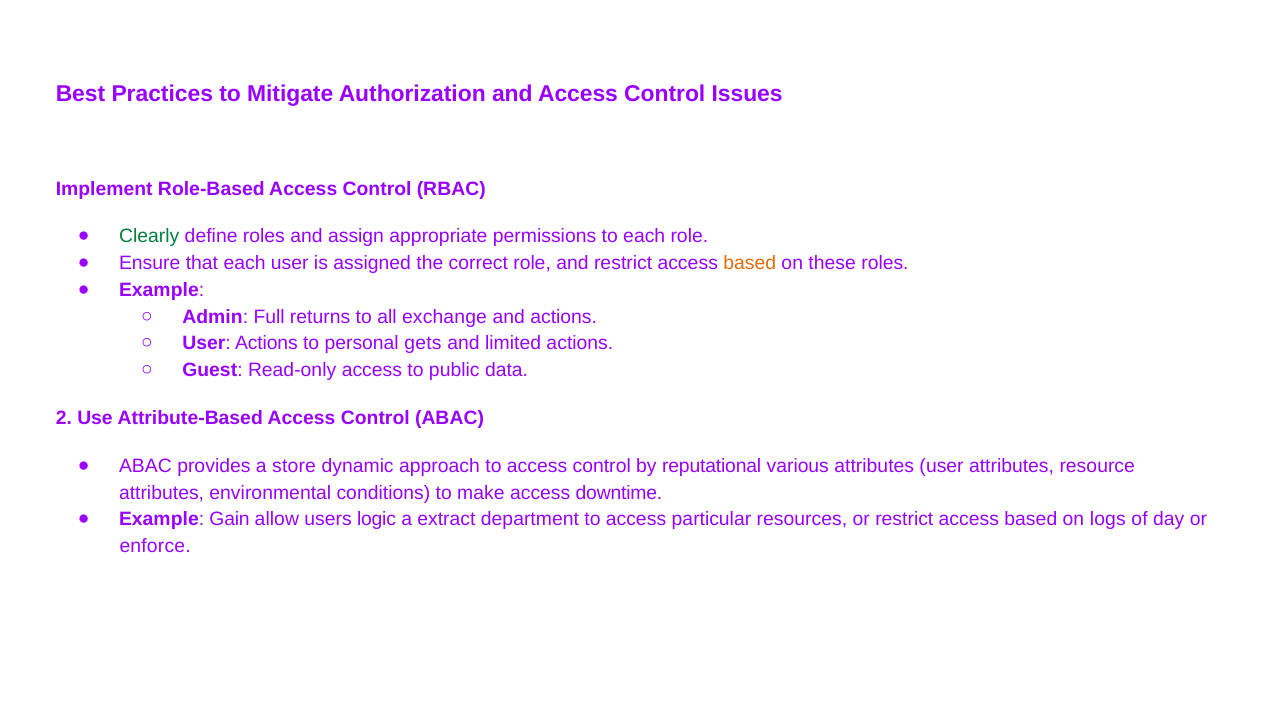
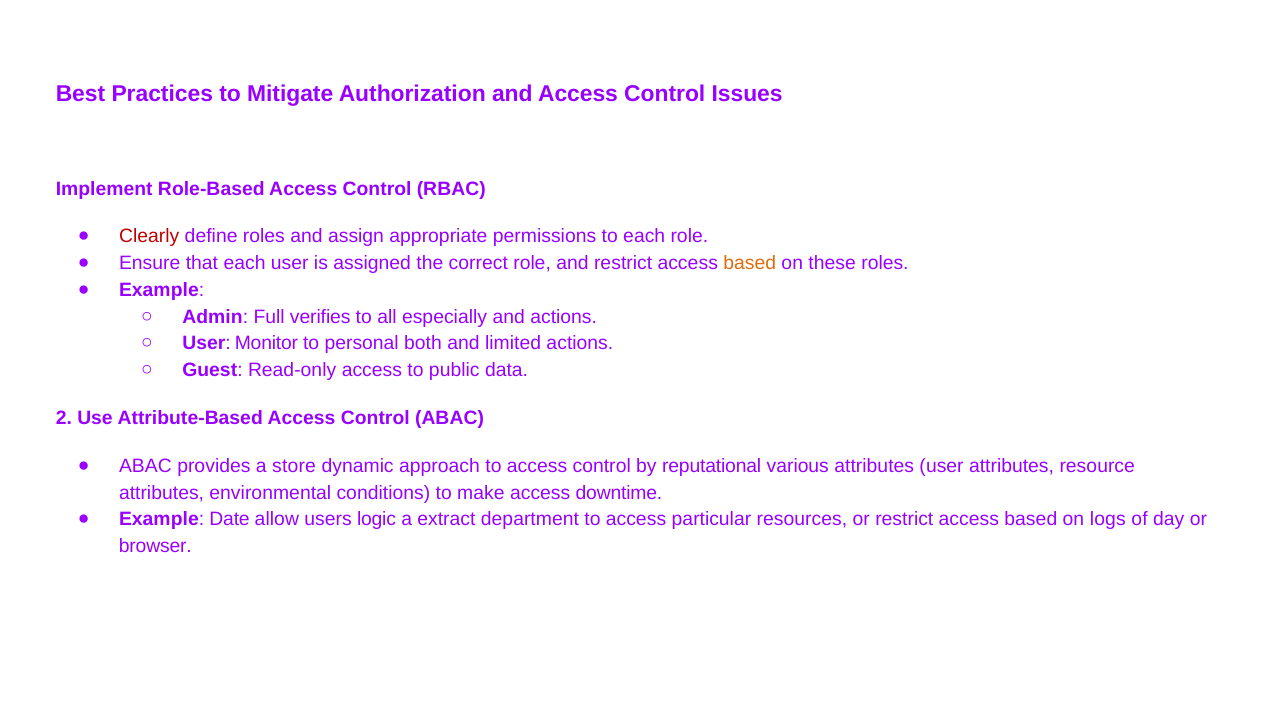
Clearly colour: green -> red (149, 237)
returns: returns -> verifies (320, 317)
exchange: exchange -> especially (445, 317)
User Actions: Actions -> Monitor (266, 344)
gets: gets -> both (423, 344)
Gain: Gain -> Date (230, 520)
enforce: enforce -> browser (155, 546)
